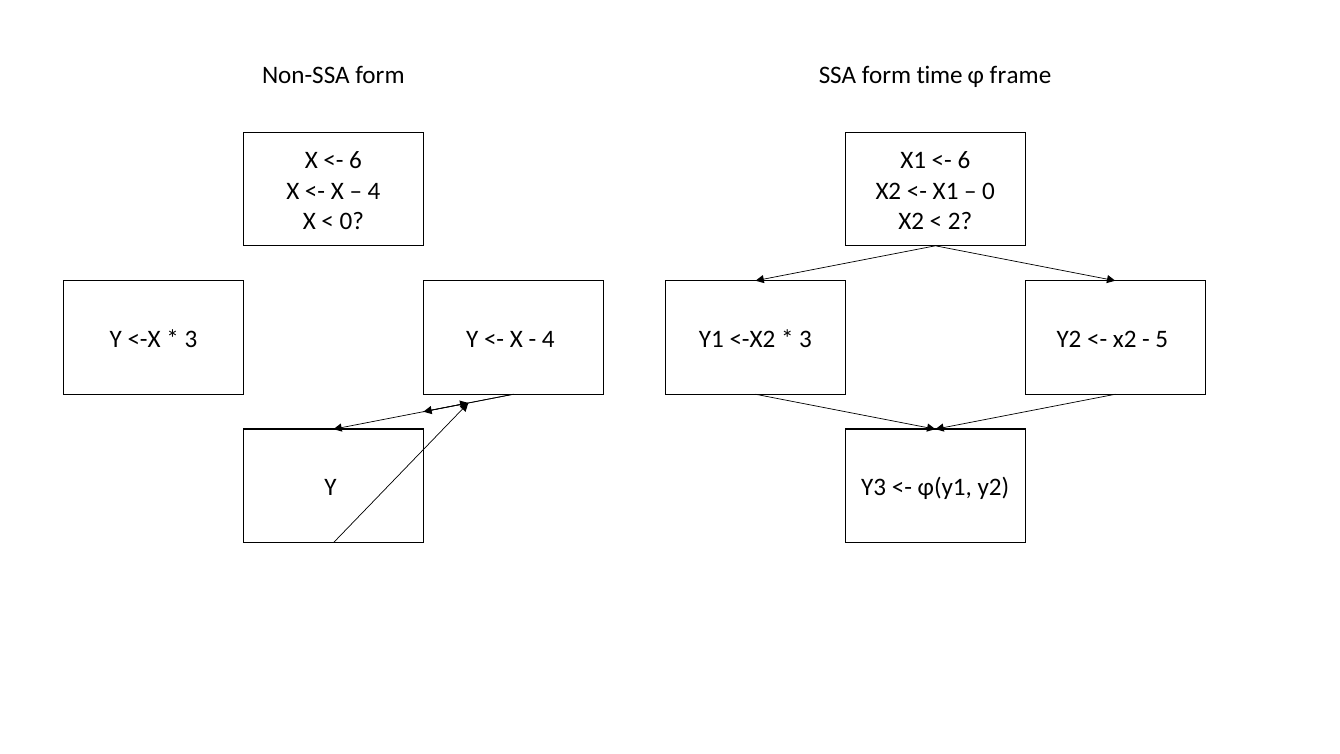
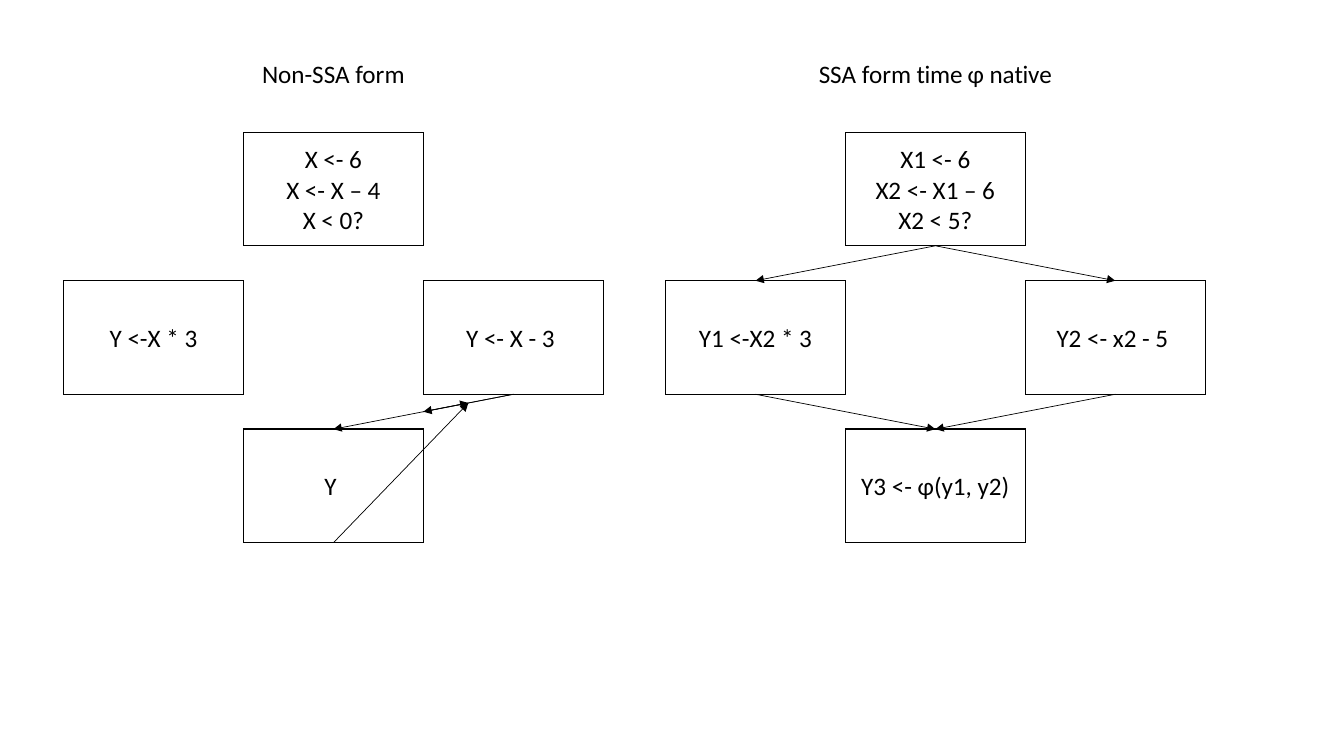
frame: frame -> native (1021, 76)
0: 0 -> 6 (989, 191)
2: 2 -> 5 (960, 221)
4: 4 -> 3 (548, 339)
